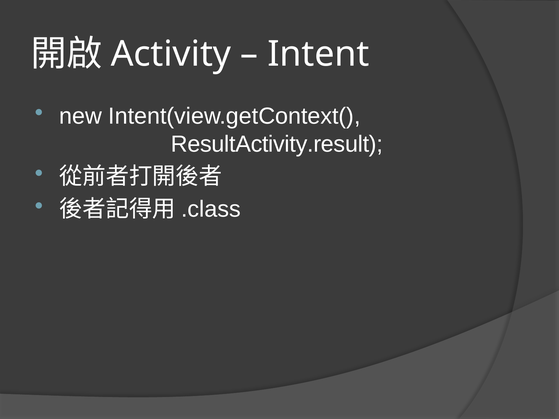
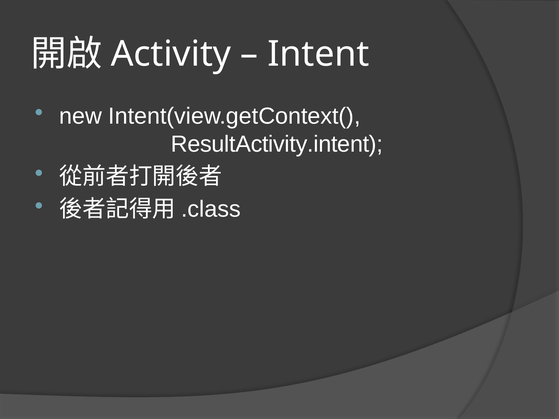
ResultActivity.result: ResultActivity.result -> ResultActivity.intent (277, 144)
